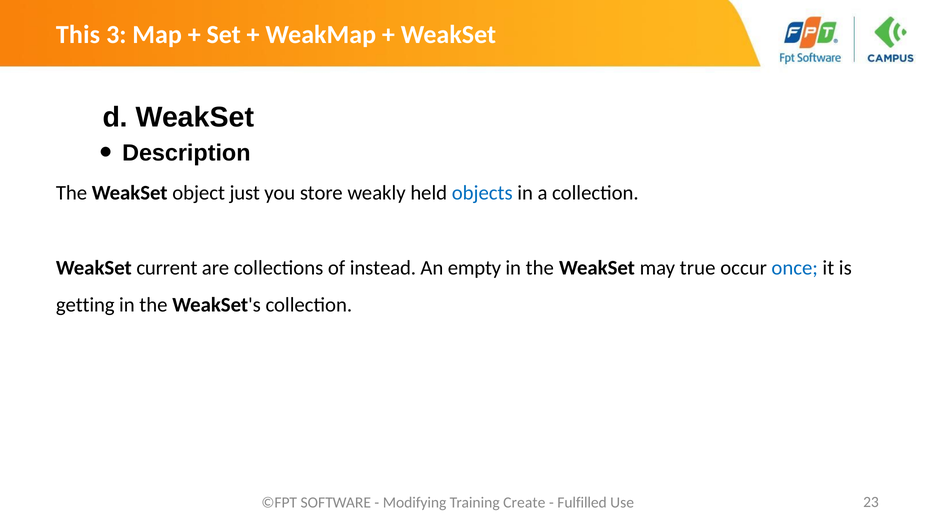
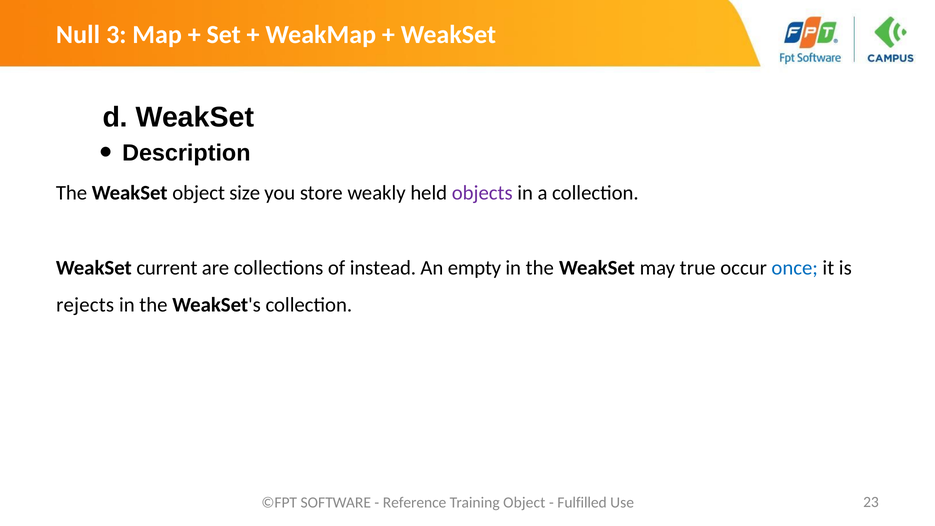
This: This -> Null (78, 35)
just: just -> size (245, 193)
objects colour: blue -> purple (482, 193)
getting: getting -> rejects (85, 305)
Modifying: Modifying -> Reference (415, 502)
Training Create: Create -> Object (524, 502)
